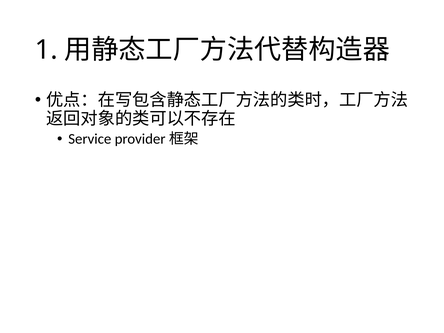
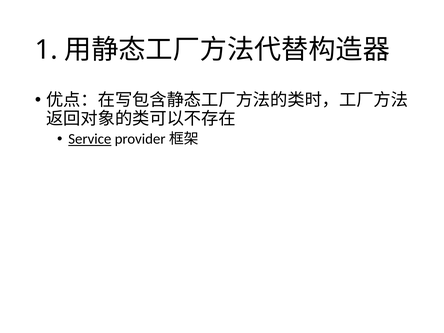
Service underline: none -> present (90, 139)
